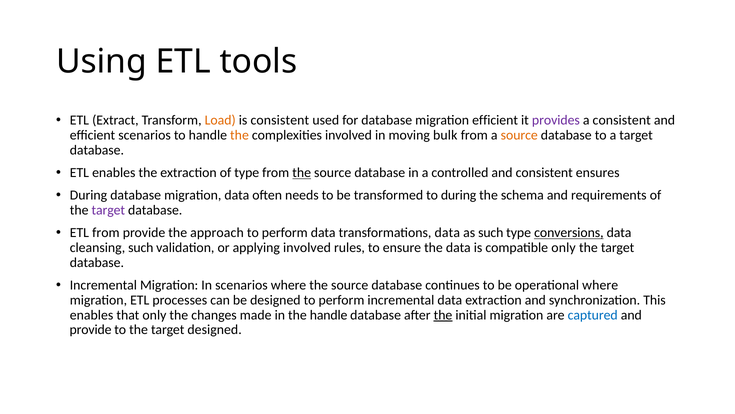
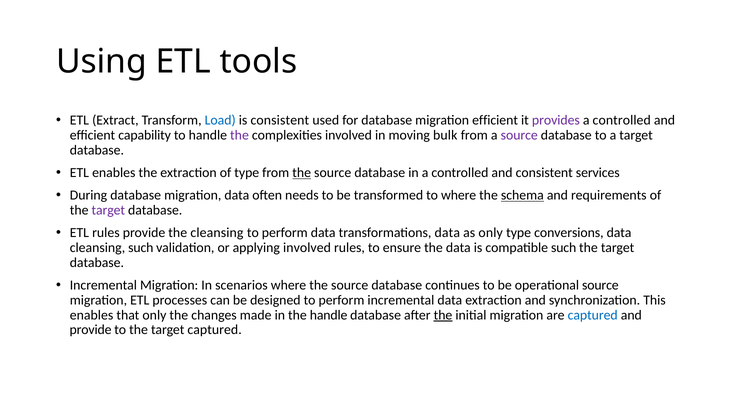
Load colour: orange -> blue (220, 120)
consistent: consistent -> controlled (622, 120)
efficient scenarios: scenarios -> capability (145, 135)
the colour: orange -> purple (239, 135)
source colour: orange -> purple (519, 135)
ensures: ensures -> services (598, 173)
to during: during -> where (459, 195)
schema underline: none -> present (522, 195)
ETL from: from -> rules (106, 232)
the approach: approach -> cleansing (217, 232)
as such: such -> only (491, 232)
conversions underline: present -> none (569, 232)
compatible only: only -> such (564, 247)
operational where: where -> source (600, 285)
target designed: designed -> captured (215, 329)
